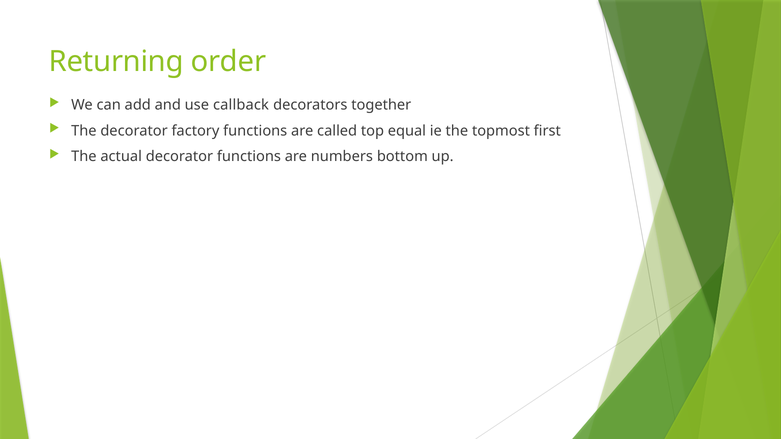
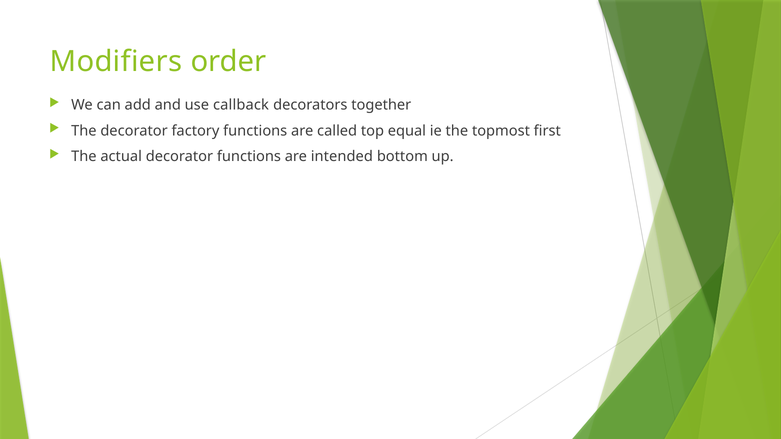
Returning: Returning -> Modifiers (116, 62)
numbers: numbers -> intended (342, 157)
